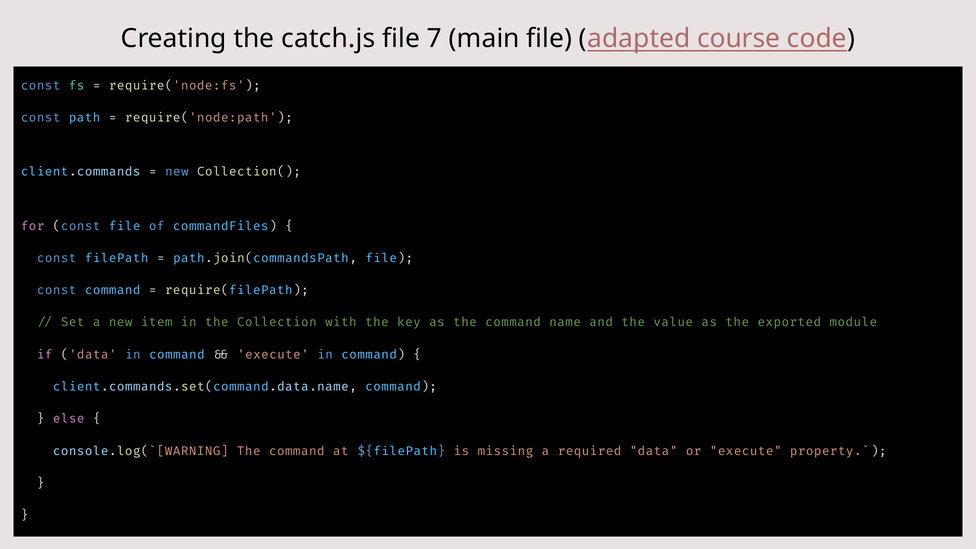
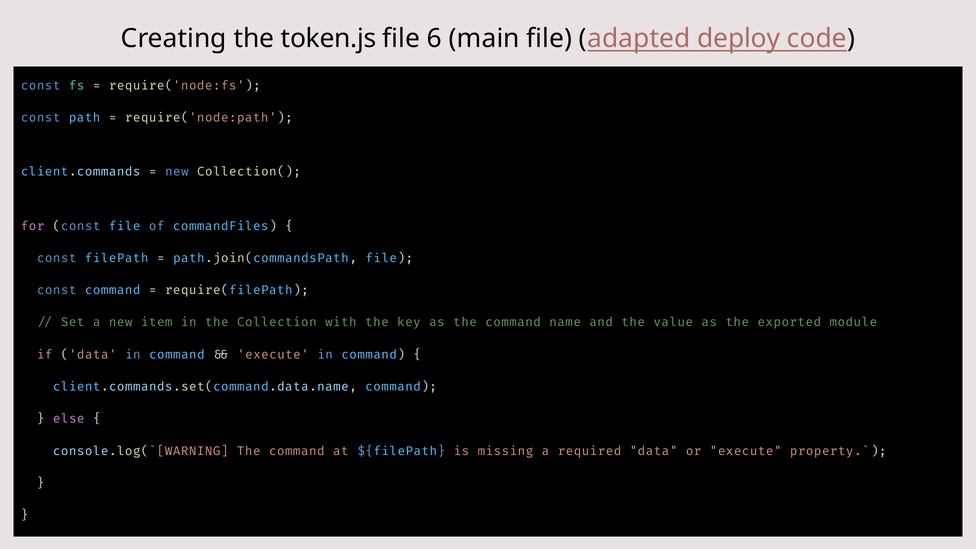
catch.js: catch.js -> token.js (329, 39)
7: 7 -> 6 (434, 39)
course: course -> deploy (739, 39)
